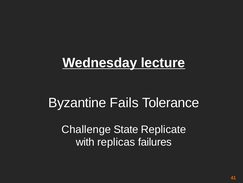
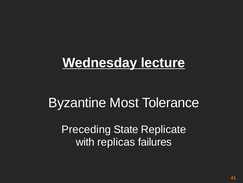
Fails: Fails -> Most (124, 102)
Challenge: Challenge -> Preceding (86, 129)
